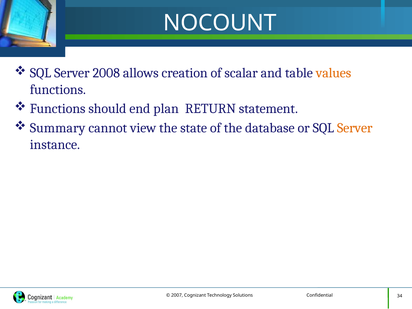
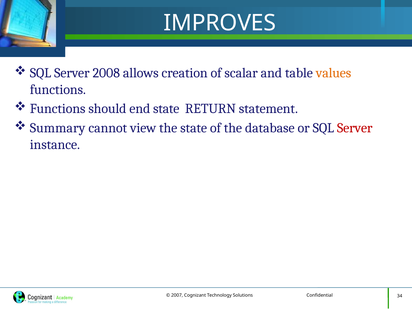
NOCOUNT: NOCOUNT -> IMPROVES (220, 23)
end plan: plan -> state (166, 109)
Server colour: orange -> red (355, 128)
